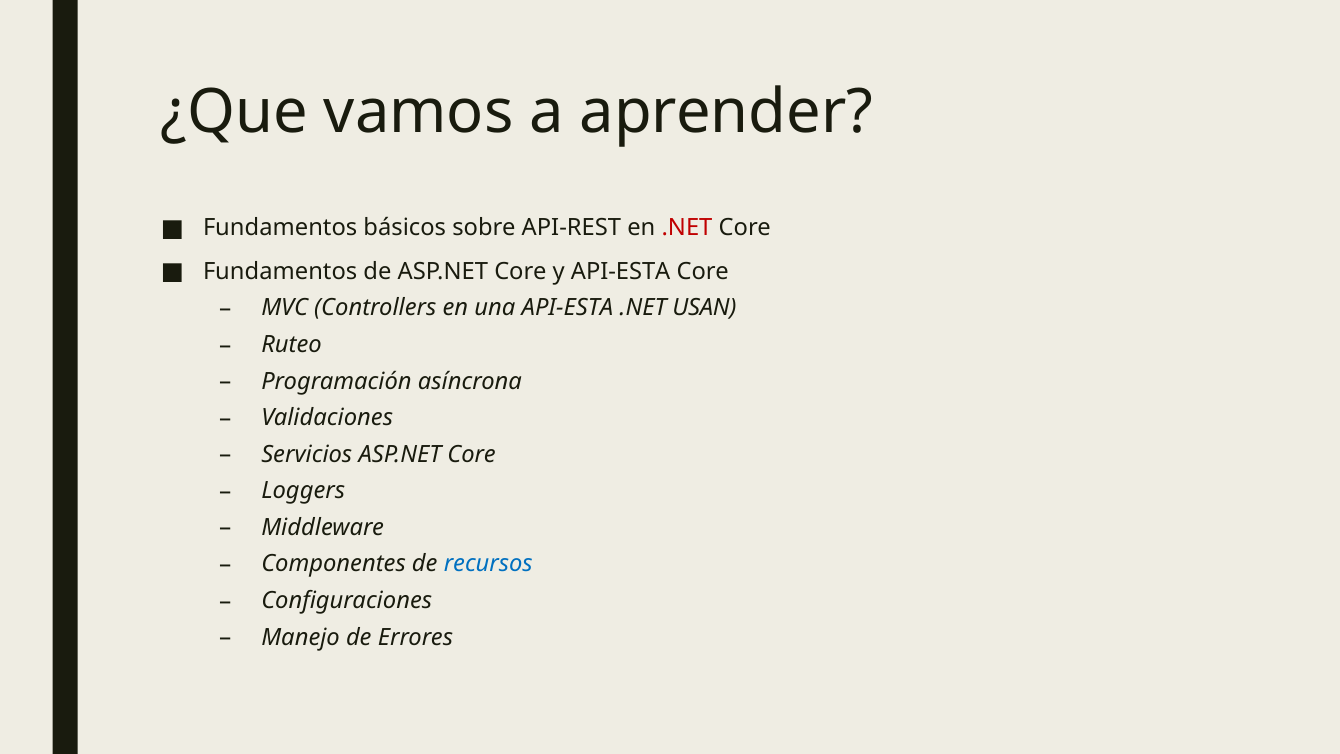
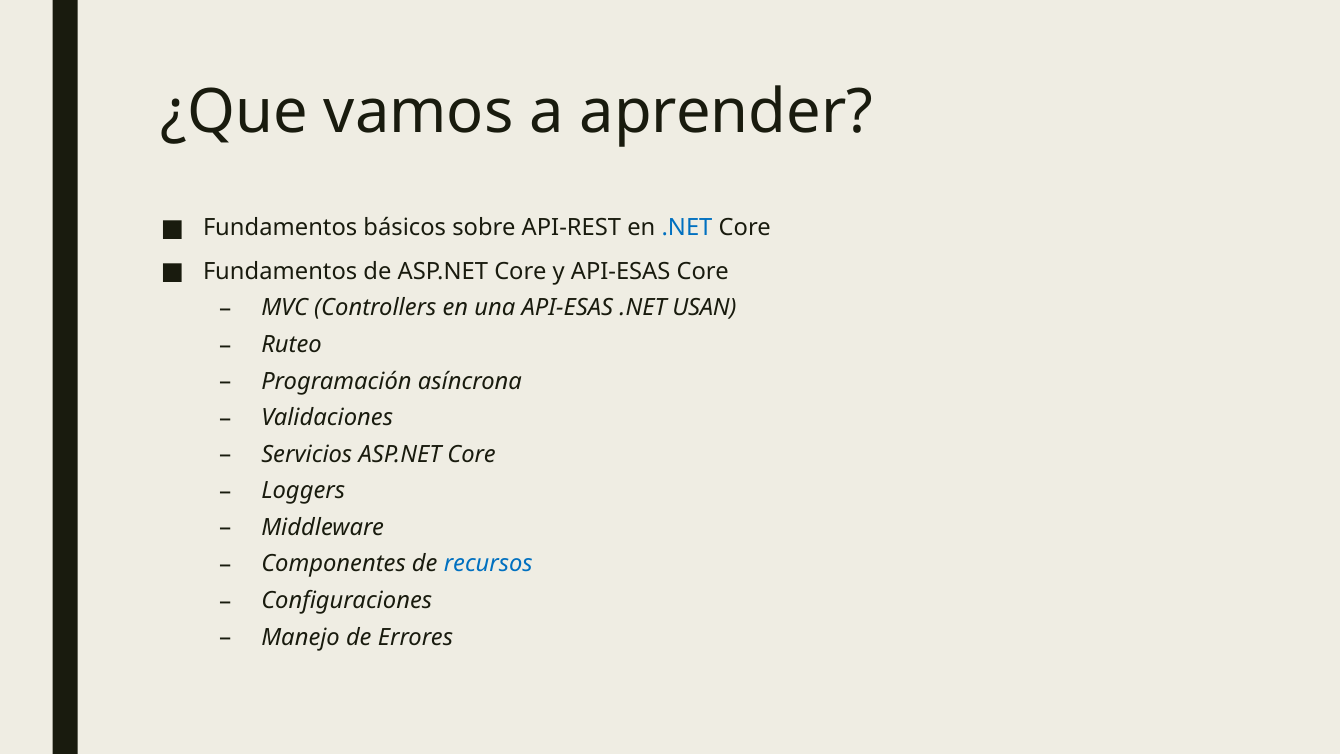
.NET colour: red -> blue (687, 228)
y API-ESTA: API-ESTA -> API-ESAS (621, 271)
una API-ESTA: API-ESTA -> API-ESAS (567, 308)
